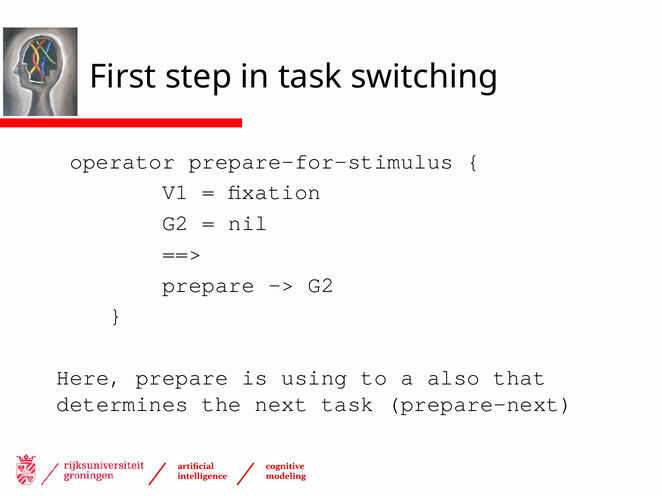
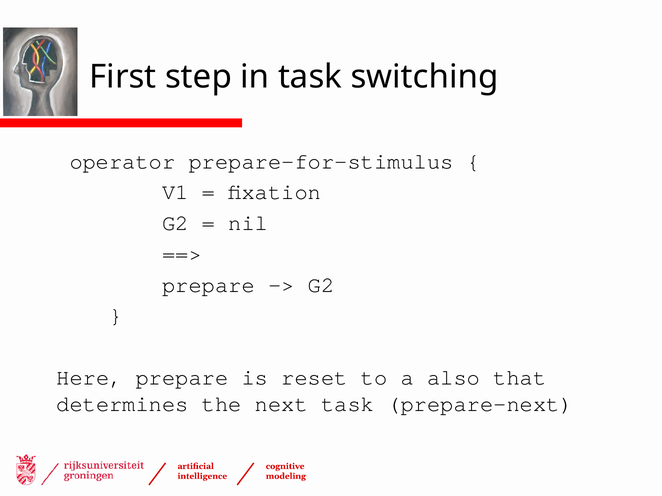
using: using -> reset (315, 378)
